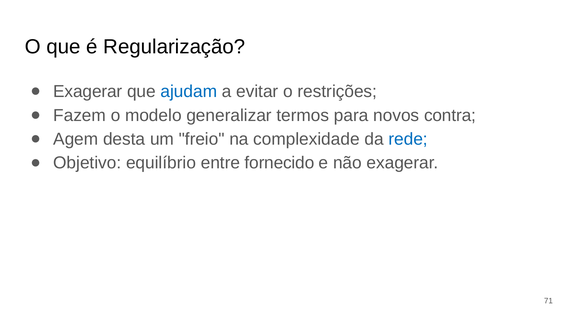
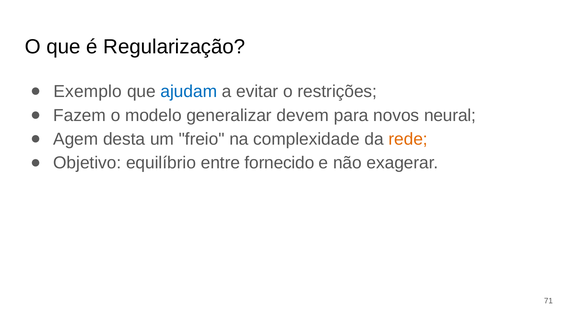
Exagerar: Exagerar -> Exemplo (88, 92)
termos: termos -> devem (303, 115)
contra: contra -> neural (450, 115)
rede colour: blue -> orange (408, 139)
